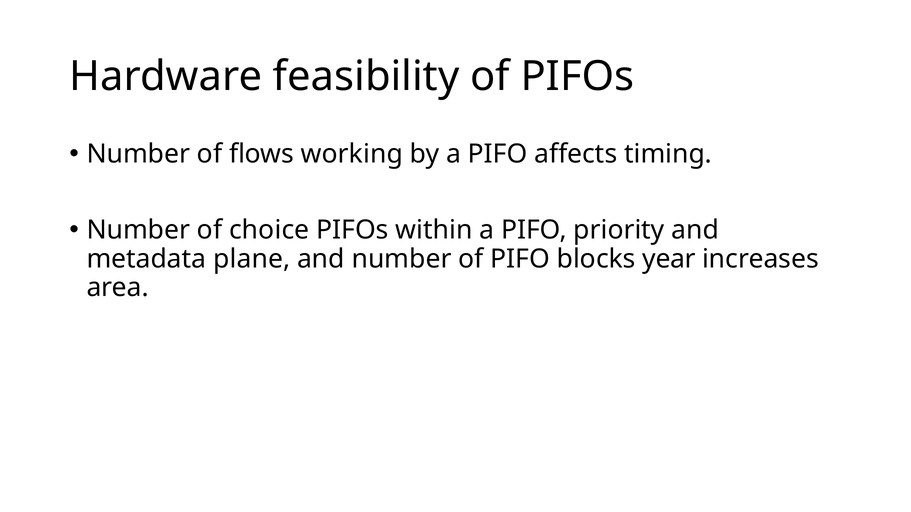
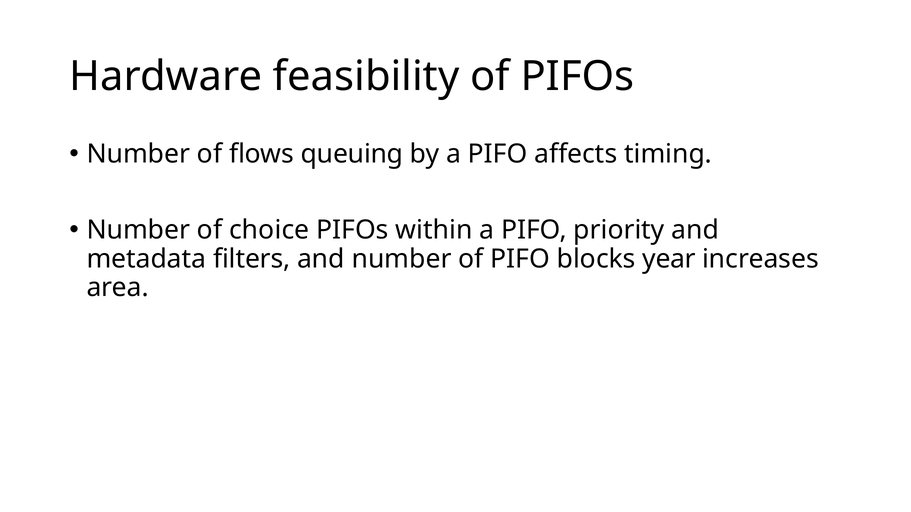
working: working -> queuing (352, 154)
plane: plane -> filters (252, 259)
